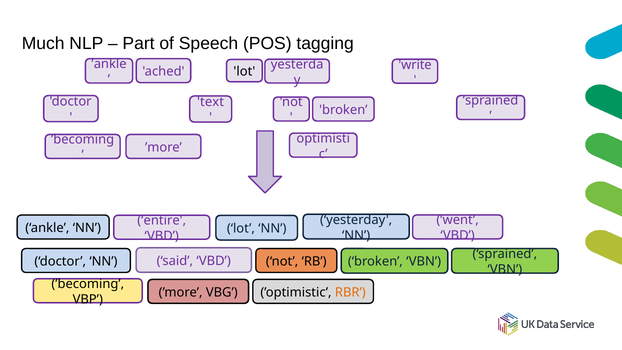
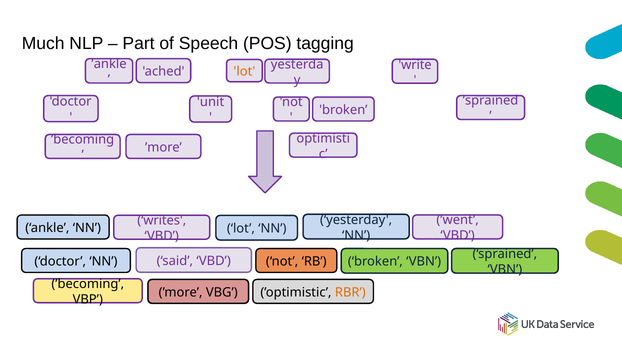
lot colour: black -> orange (244, 71)
text: text -> unit (211, 102)
entire: entire -> writes (162, 220)
